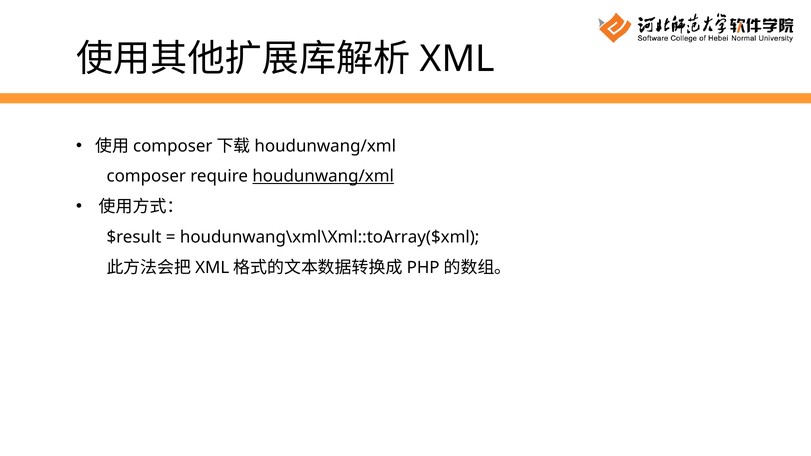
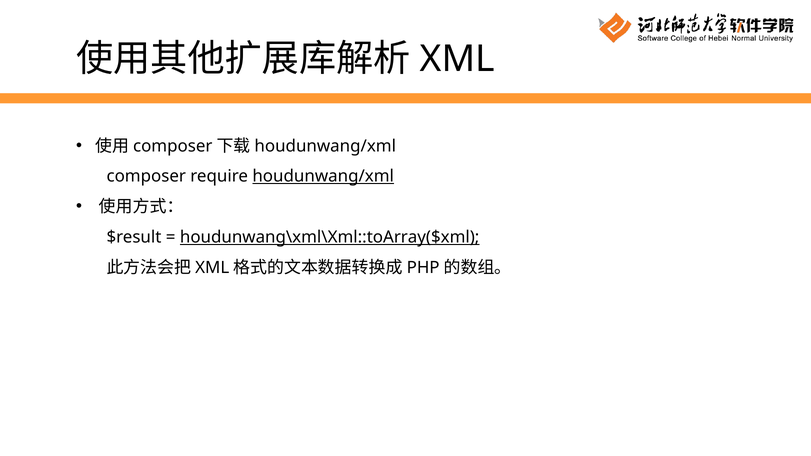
houdunwang\xml\Xml::toArray($xml underline: none -> present (330, 237)
